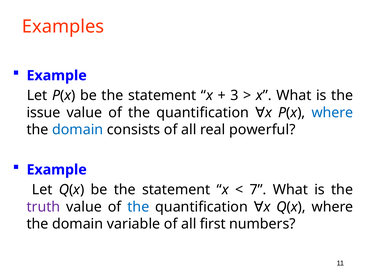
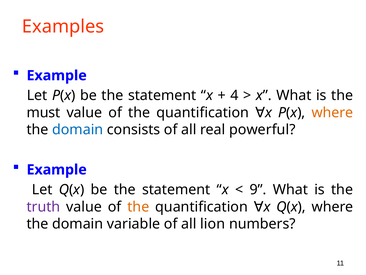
3: 3 -> 4 (234, 95)
issue: issue -> must (43, 112)
where colour: blue -> orange (332, 112)
7: 7 -> 9 (258, 189)
the colour: blue -> orange (138, 206)
first: first -> lion (213, 224)
